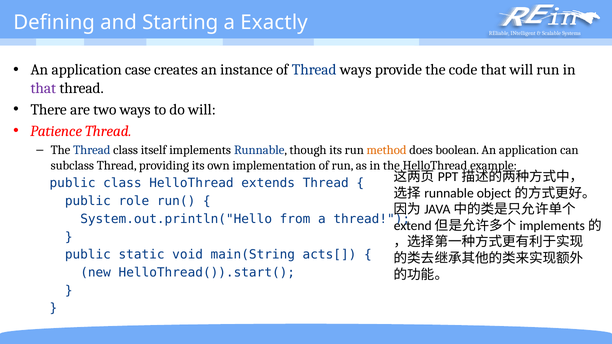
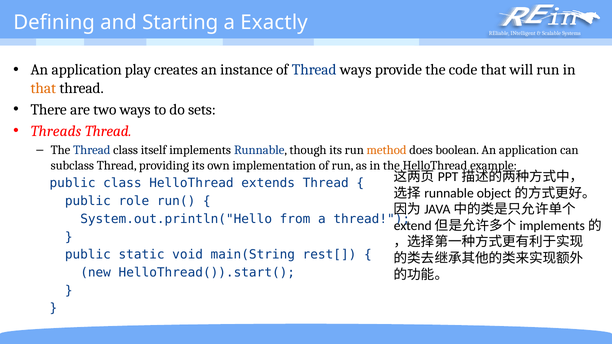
case: case -> play (138, 70)
that colour: purple -> orange (43, 88)
do will: will -> sets (202, 110)
Patience: Patience -> Threads (56, 131)
acts[: acts[ -> rest[ (329, 255)
